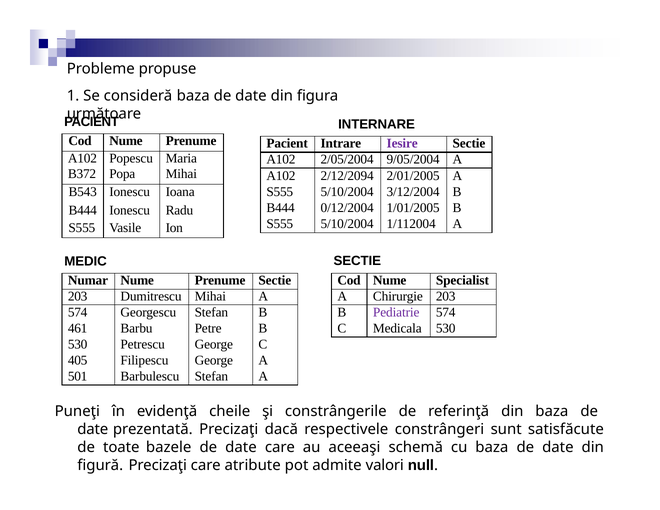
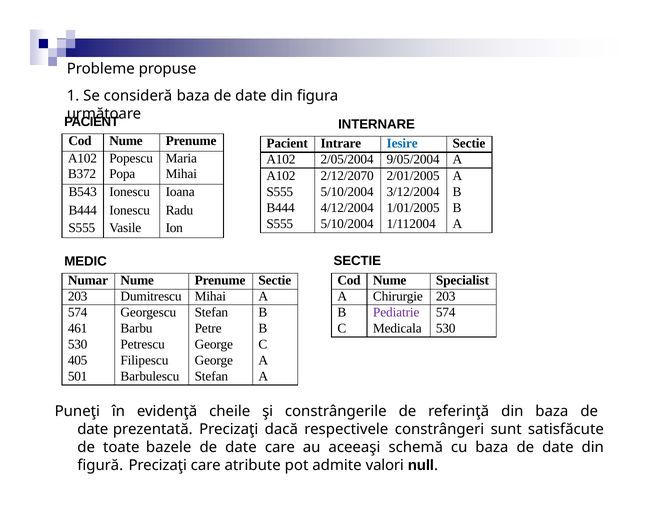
Iesire colour: purple -> blue (402, 144)
2/12/2094: 2/12/2094 -> 2/12/2070 (347, 176)
0/12/2004: 0/12/2004 -> 4/12/2004 (347, 208)
